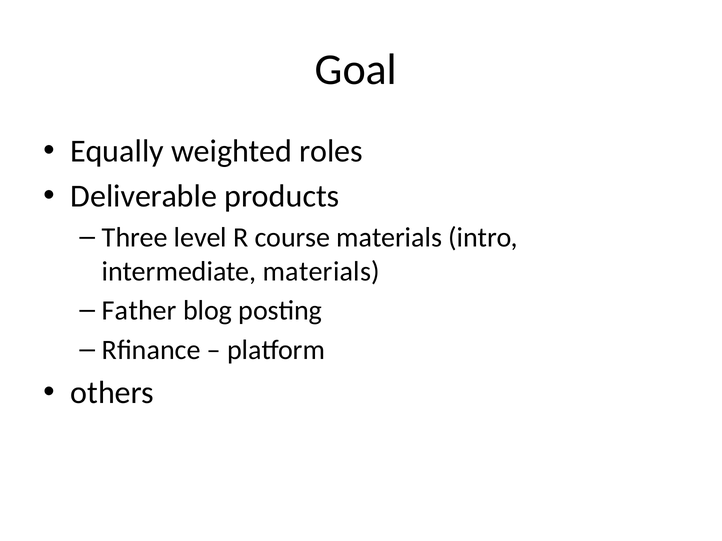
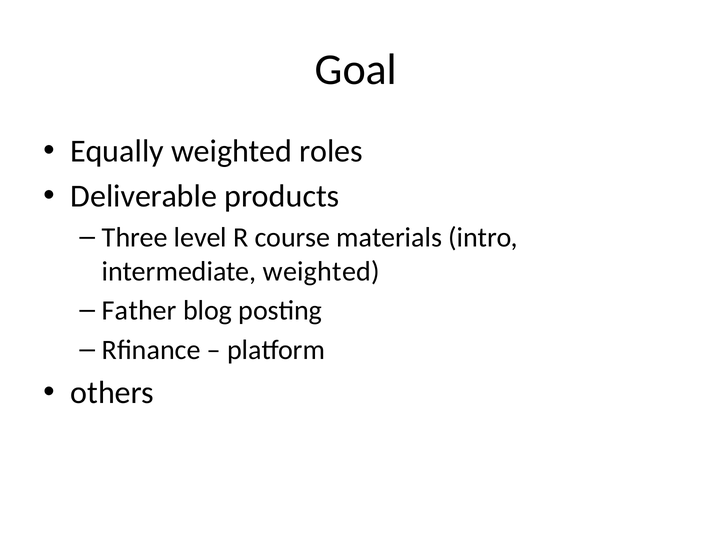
intermediate materials: materials -> weighted (321, 272)
